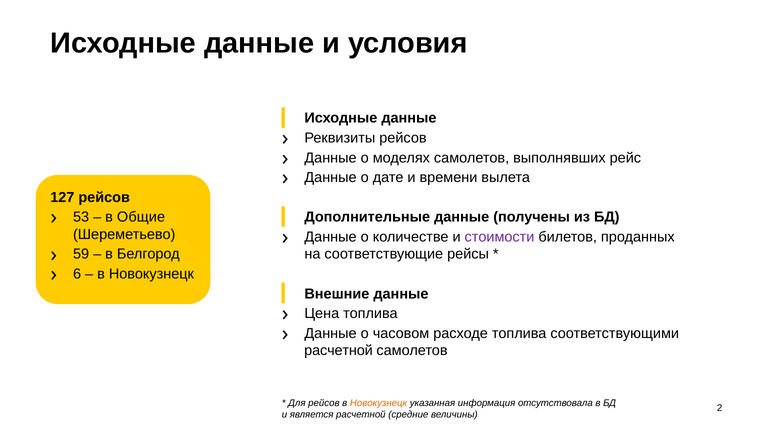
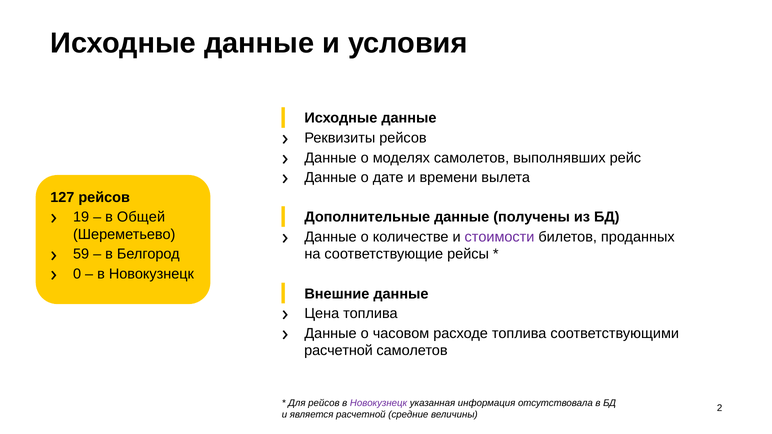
53: 53 -> 19 (81, 217)
Общие: Общие -> Общей (141, 217)
6: 6 -> 0 (77, 274)
Новокузнецк colour: orange -> purple (379, 403)
